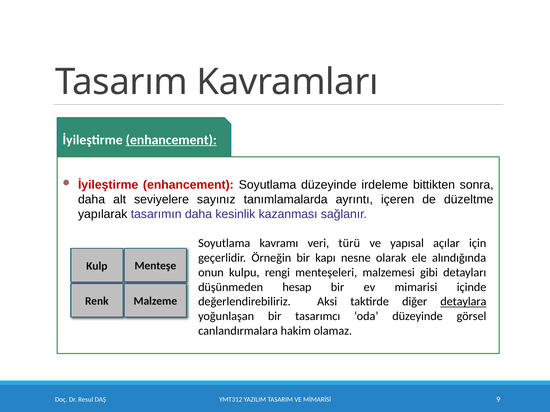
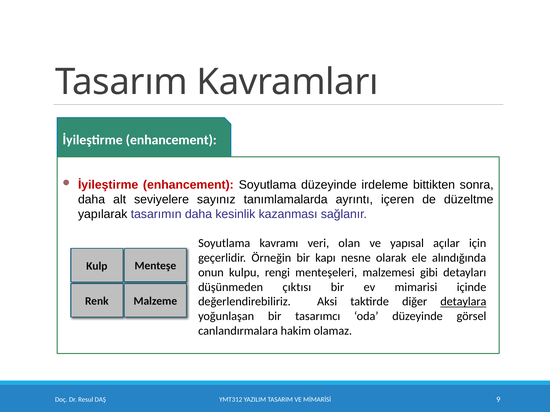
enhancement underline: present -> none (171, 140)
türü: türü -> olan (349, 243)
hesap: hesap -> çıktısı (297, 287)
